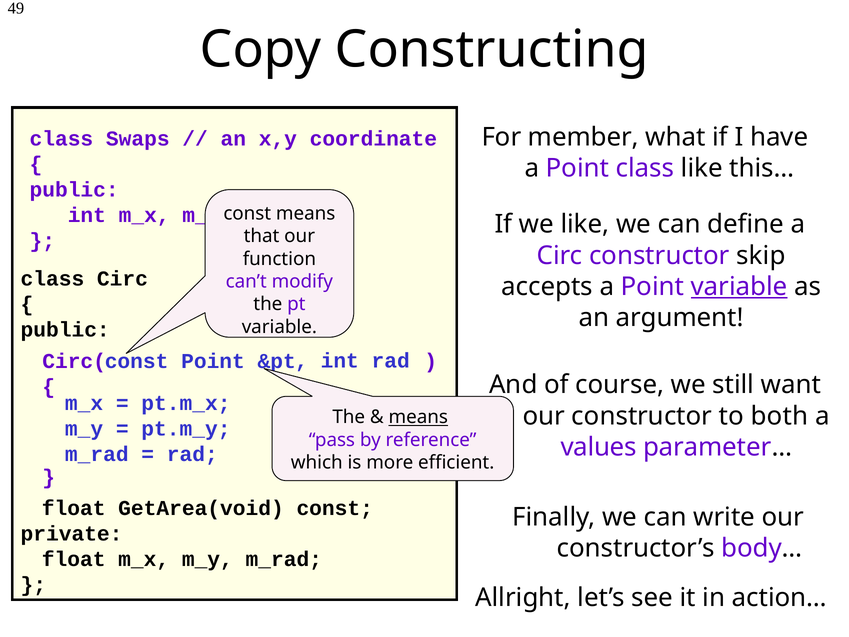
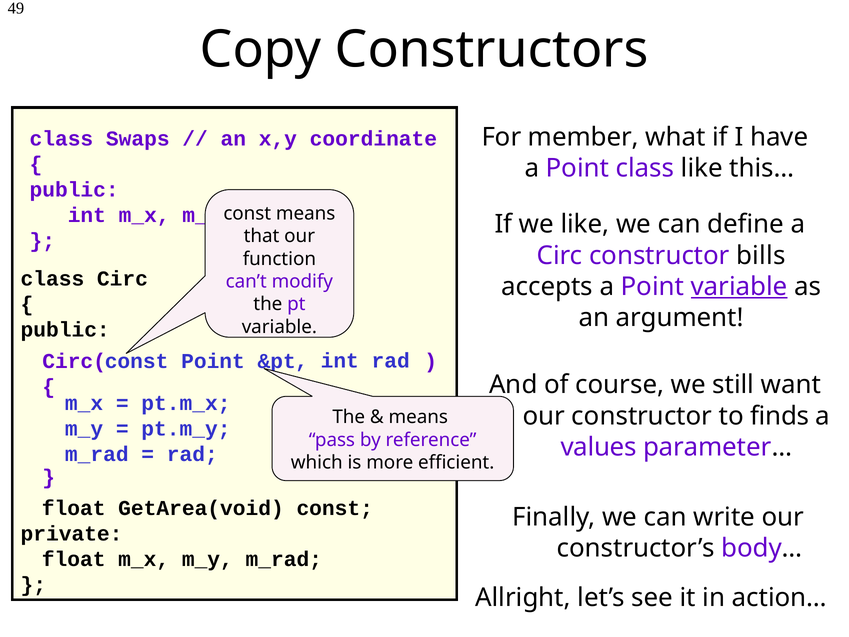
Constructing: Constructing -> Constructors (492, 50)
skip: skip -> bills (761, 255)
both: both -> finds (780, 416)
means underline: present -> none (418, 417)
